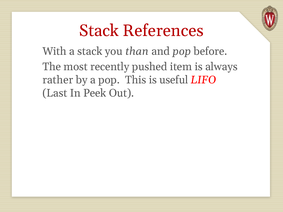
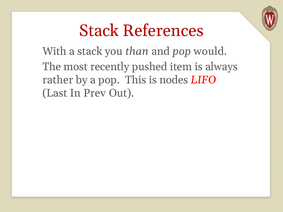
before: before -> would (210, 51)
useful: useful -> nodes (174, 80)
Peek: Peek -> Prev (95, 93)
